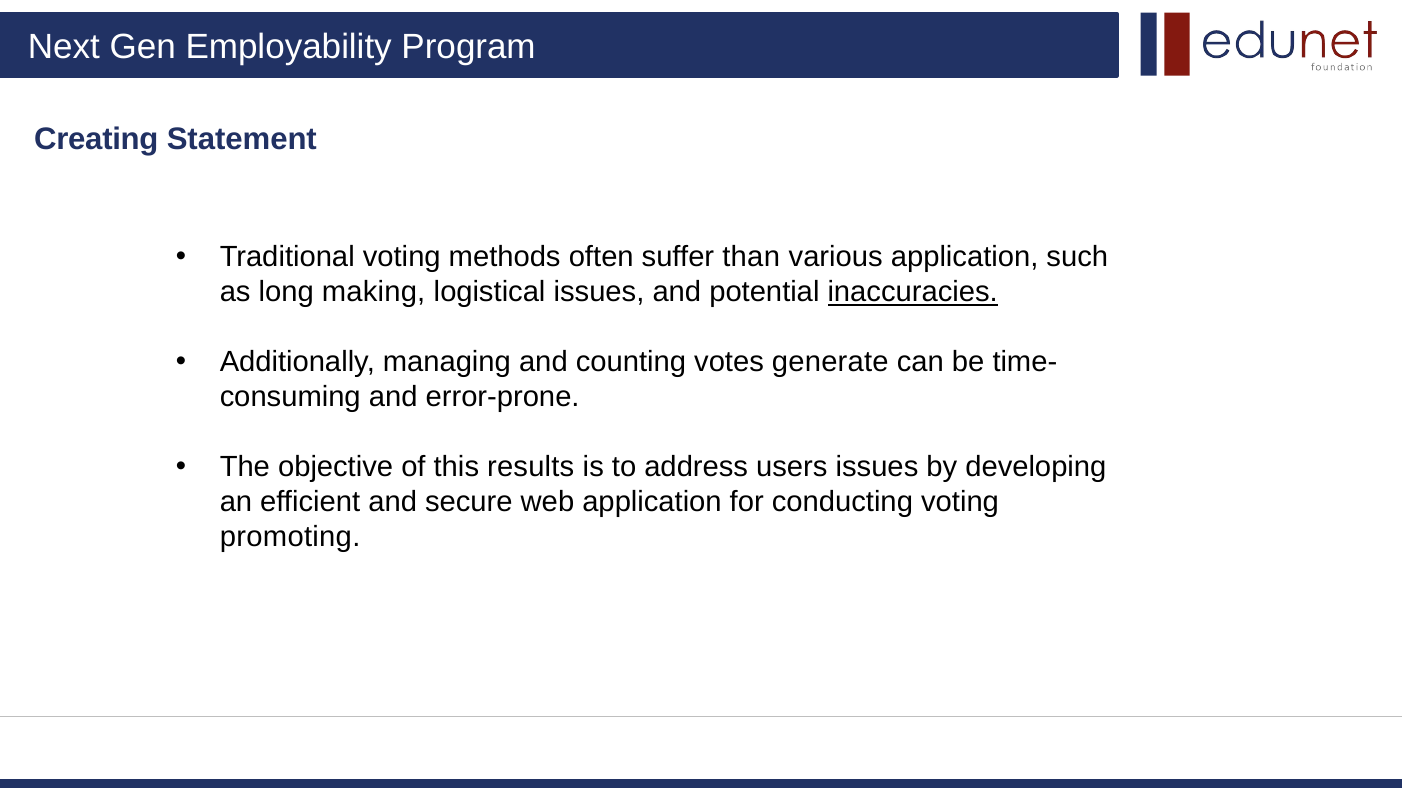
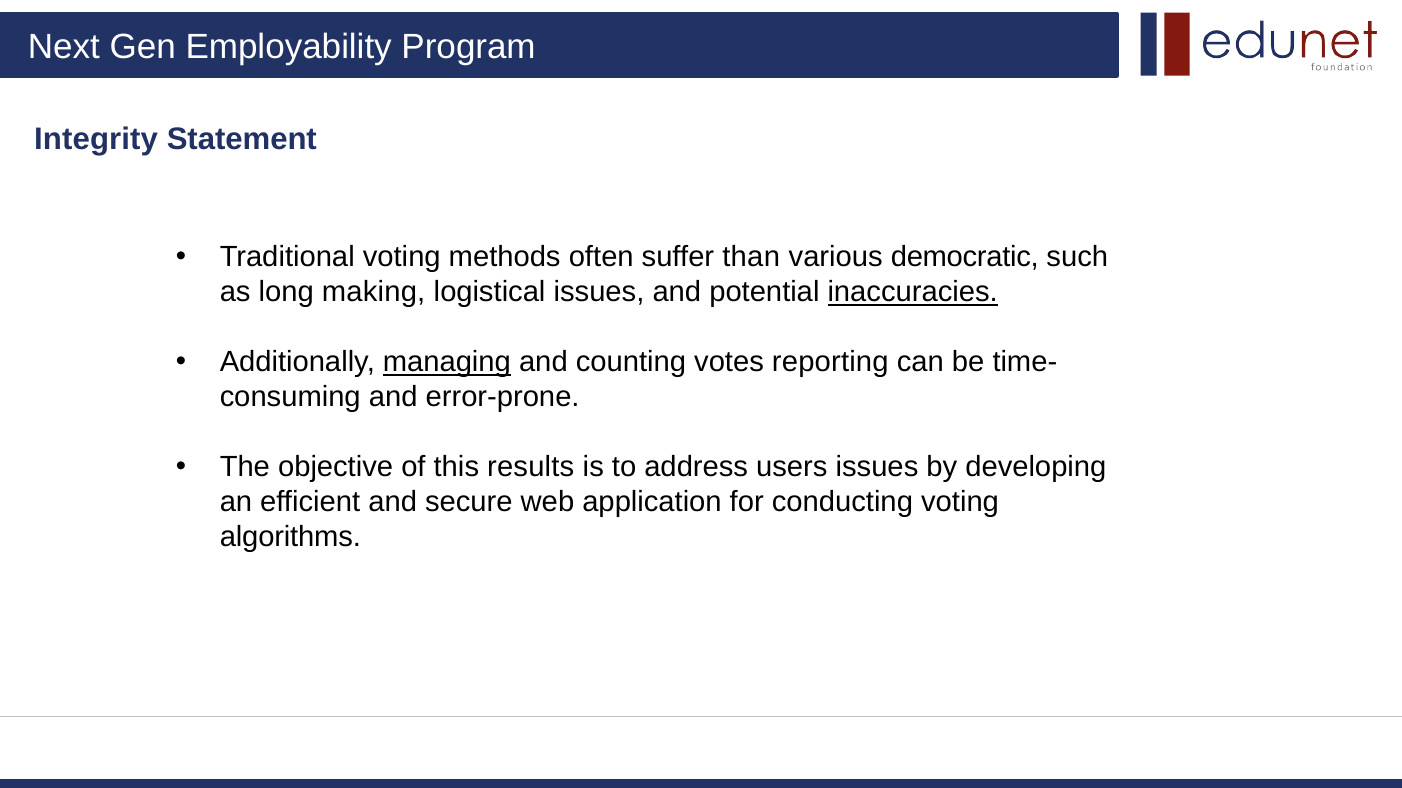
Creating: Creating -> Integrity (96, 139)
various application: application -> democratic (965, 257)
managing underline: none -> present (447, 362)
generate: generate -> reporting (830, 362)
promoting: promoting -> algorithms (290, 538)
